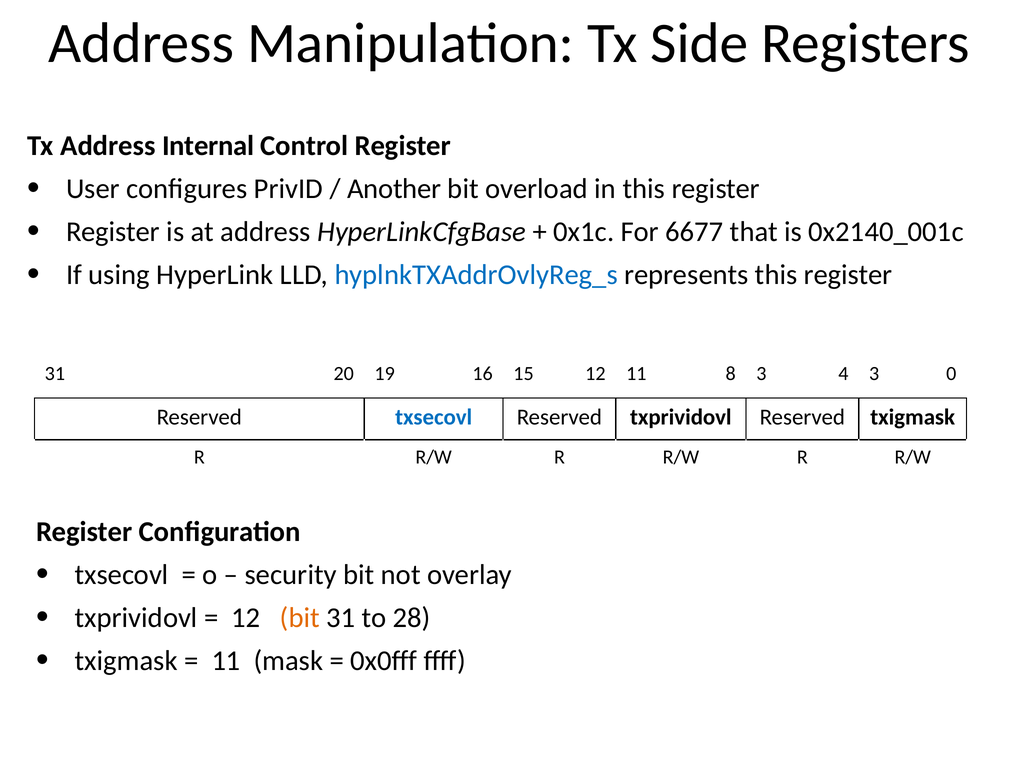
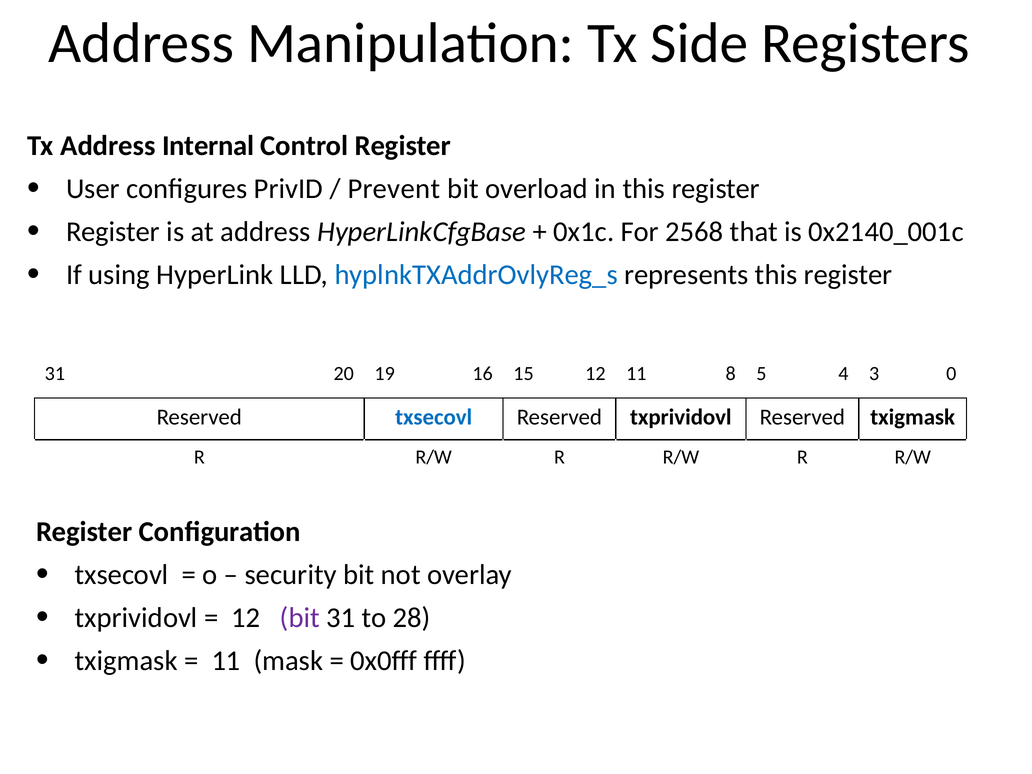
Another: Another -> Prevent (394, 189)
6677: 6677 -> 2568 (694, 232)
8 3: 3 -> 5 (761, 374)
bit colour: orange -> purple (300, 618)
